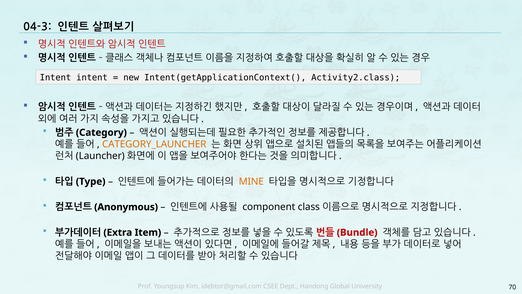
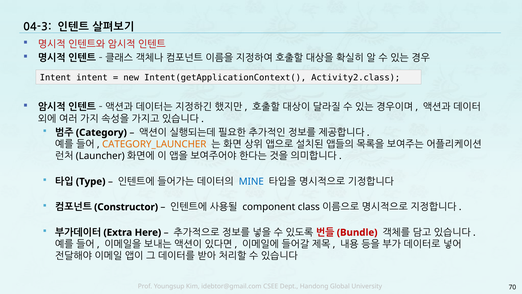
MINE colour: orange -> blue (251, 181)
Anonymous: Anonymous -> Constructor (126, 207)
Item: Item -> Here (148, 232)
